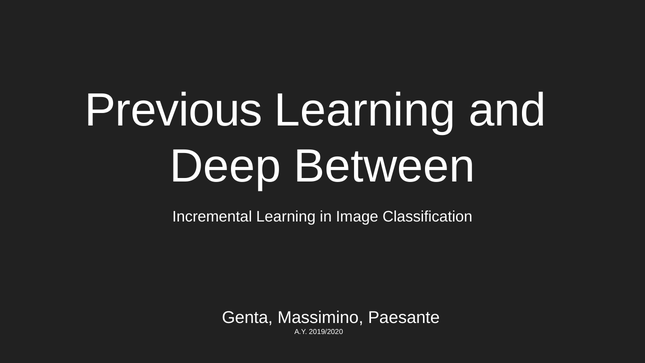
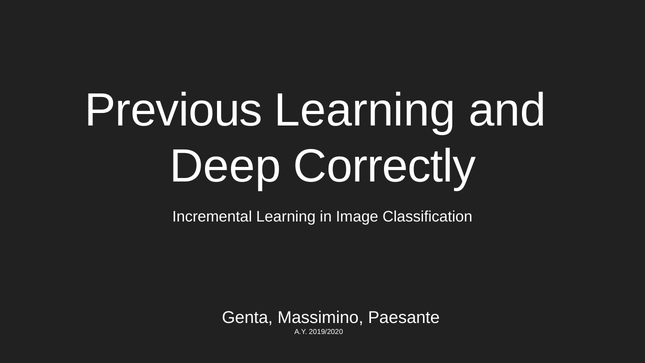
Between: Between -> Correctly (385, 166)
